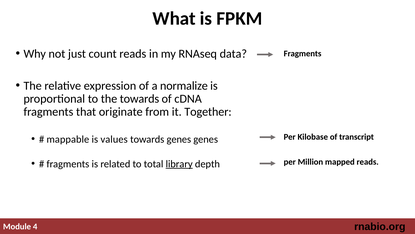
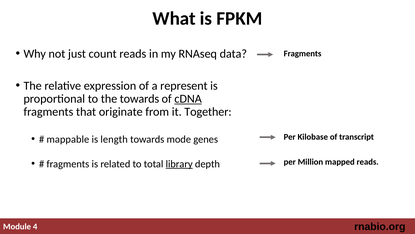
normalize: normalize -> represent (184, 86)
cDNA underline: none -> present (188, 99)
values: values -> length (114, 139)
towards genes: genes -> mode (179, 139)
